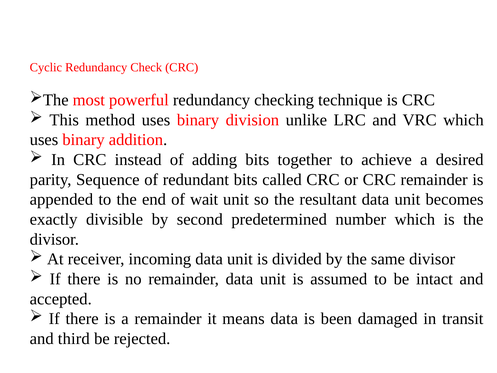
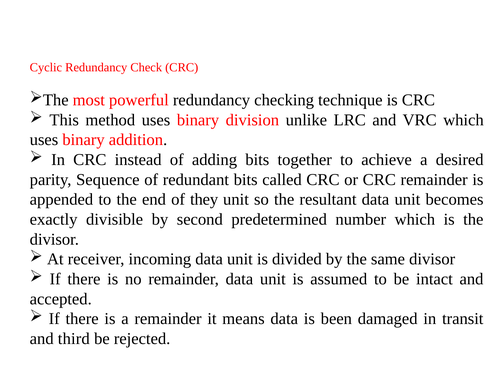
wait: wait -> they (204, 199)
